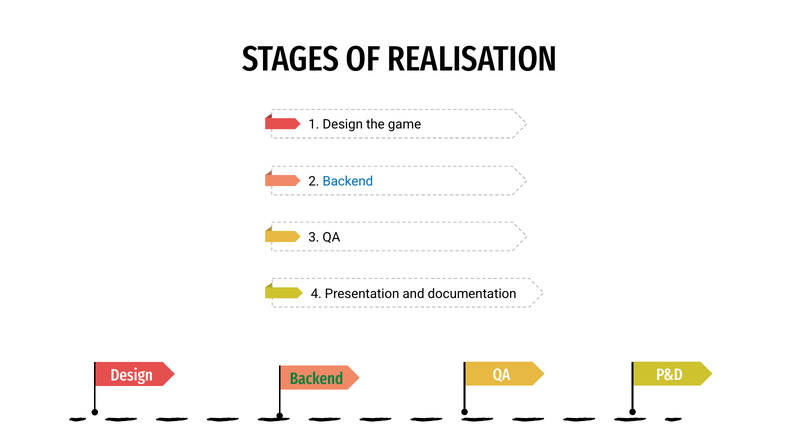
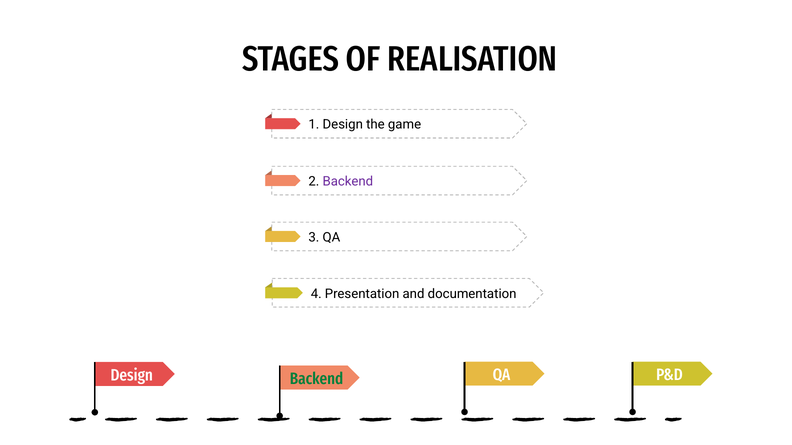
Backend colour: blue -> purple (348, 182)
